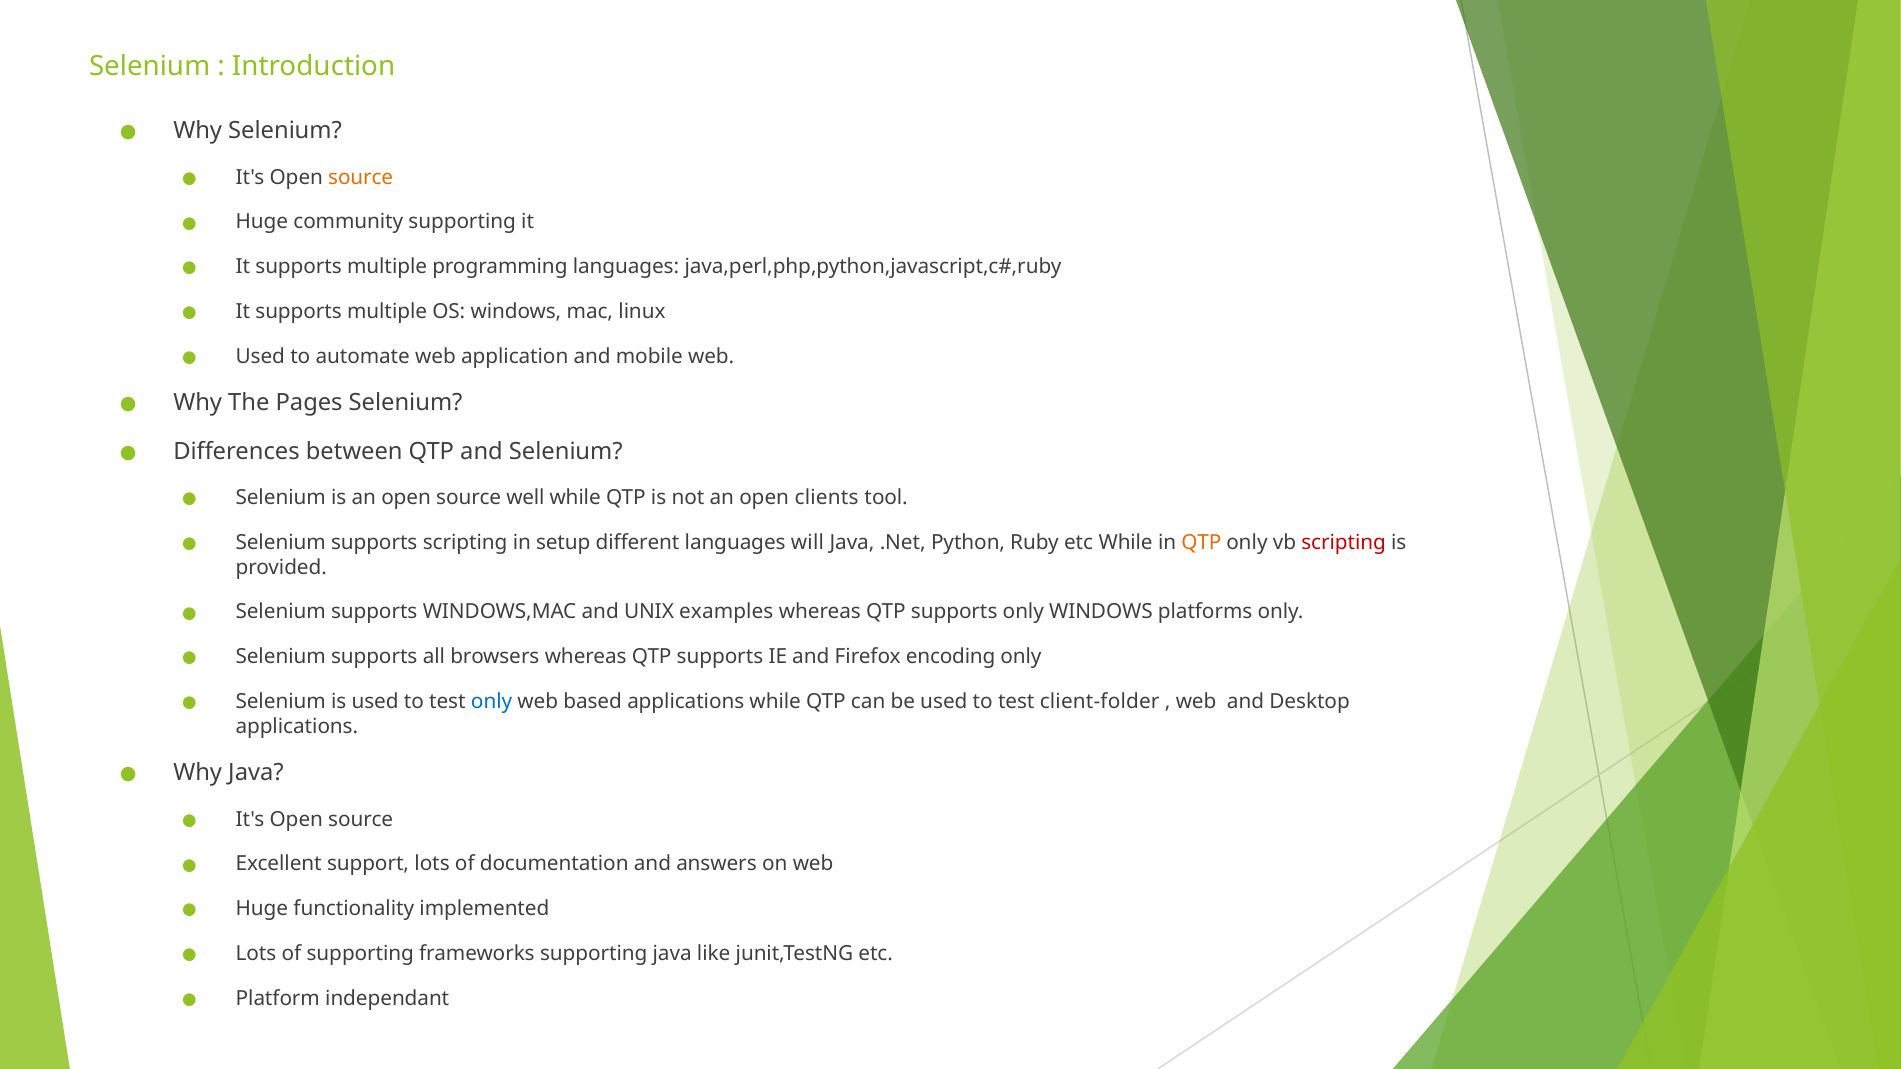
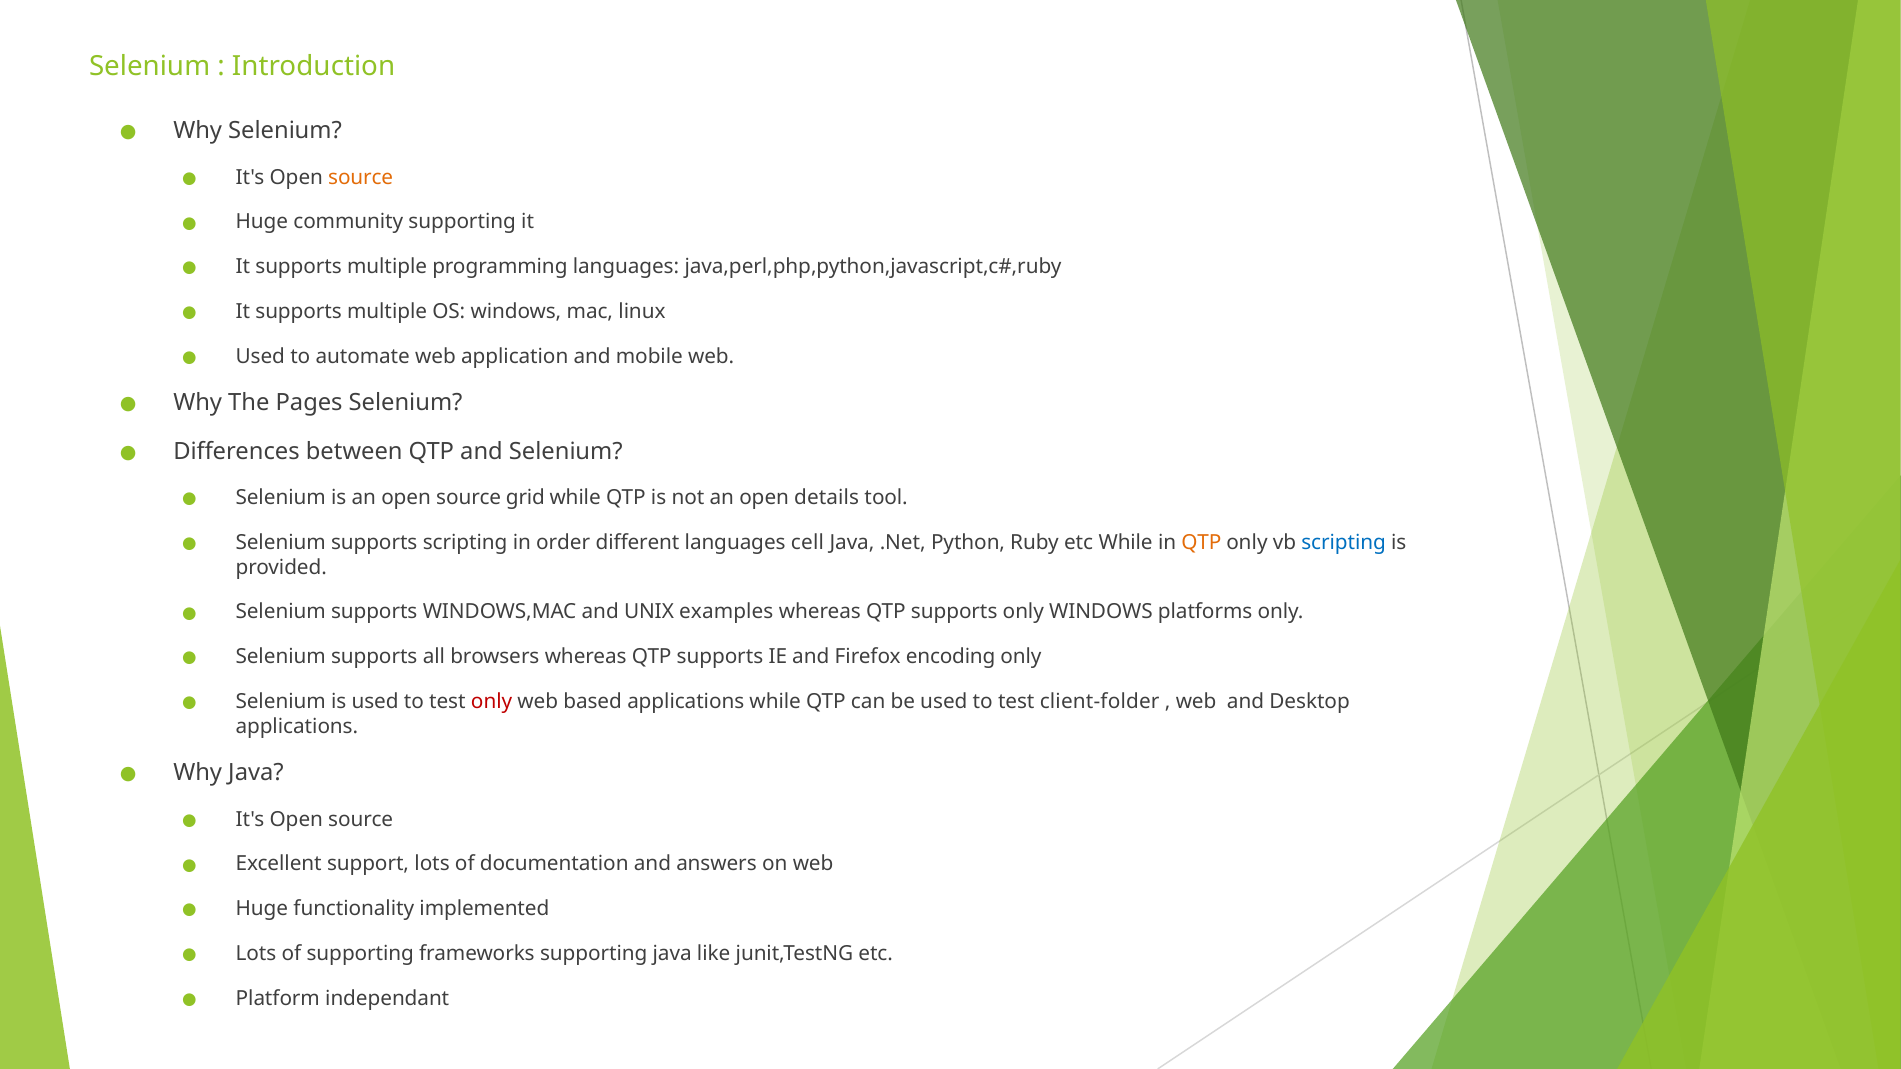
well: well -> grid (525, 498)
clients: clients -> details (827, 498)
setup: setup -> order (563, 542)
will: will -> cell (807, 542)
scripting colour: red -> blue (1344, 542)
only colour: blue -> red (492, 702)
